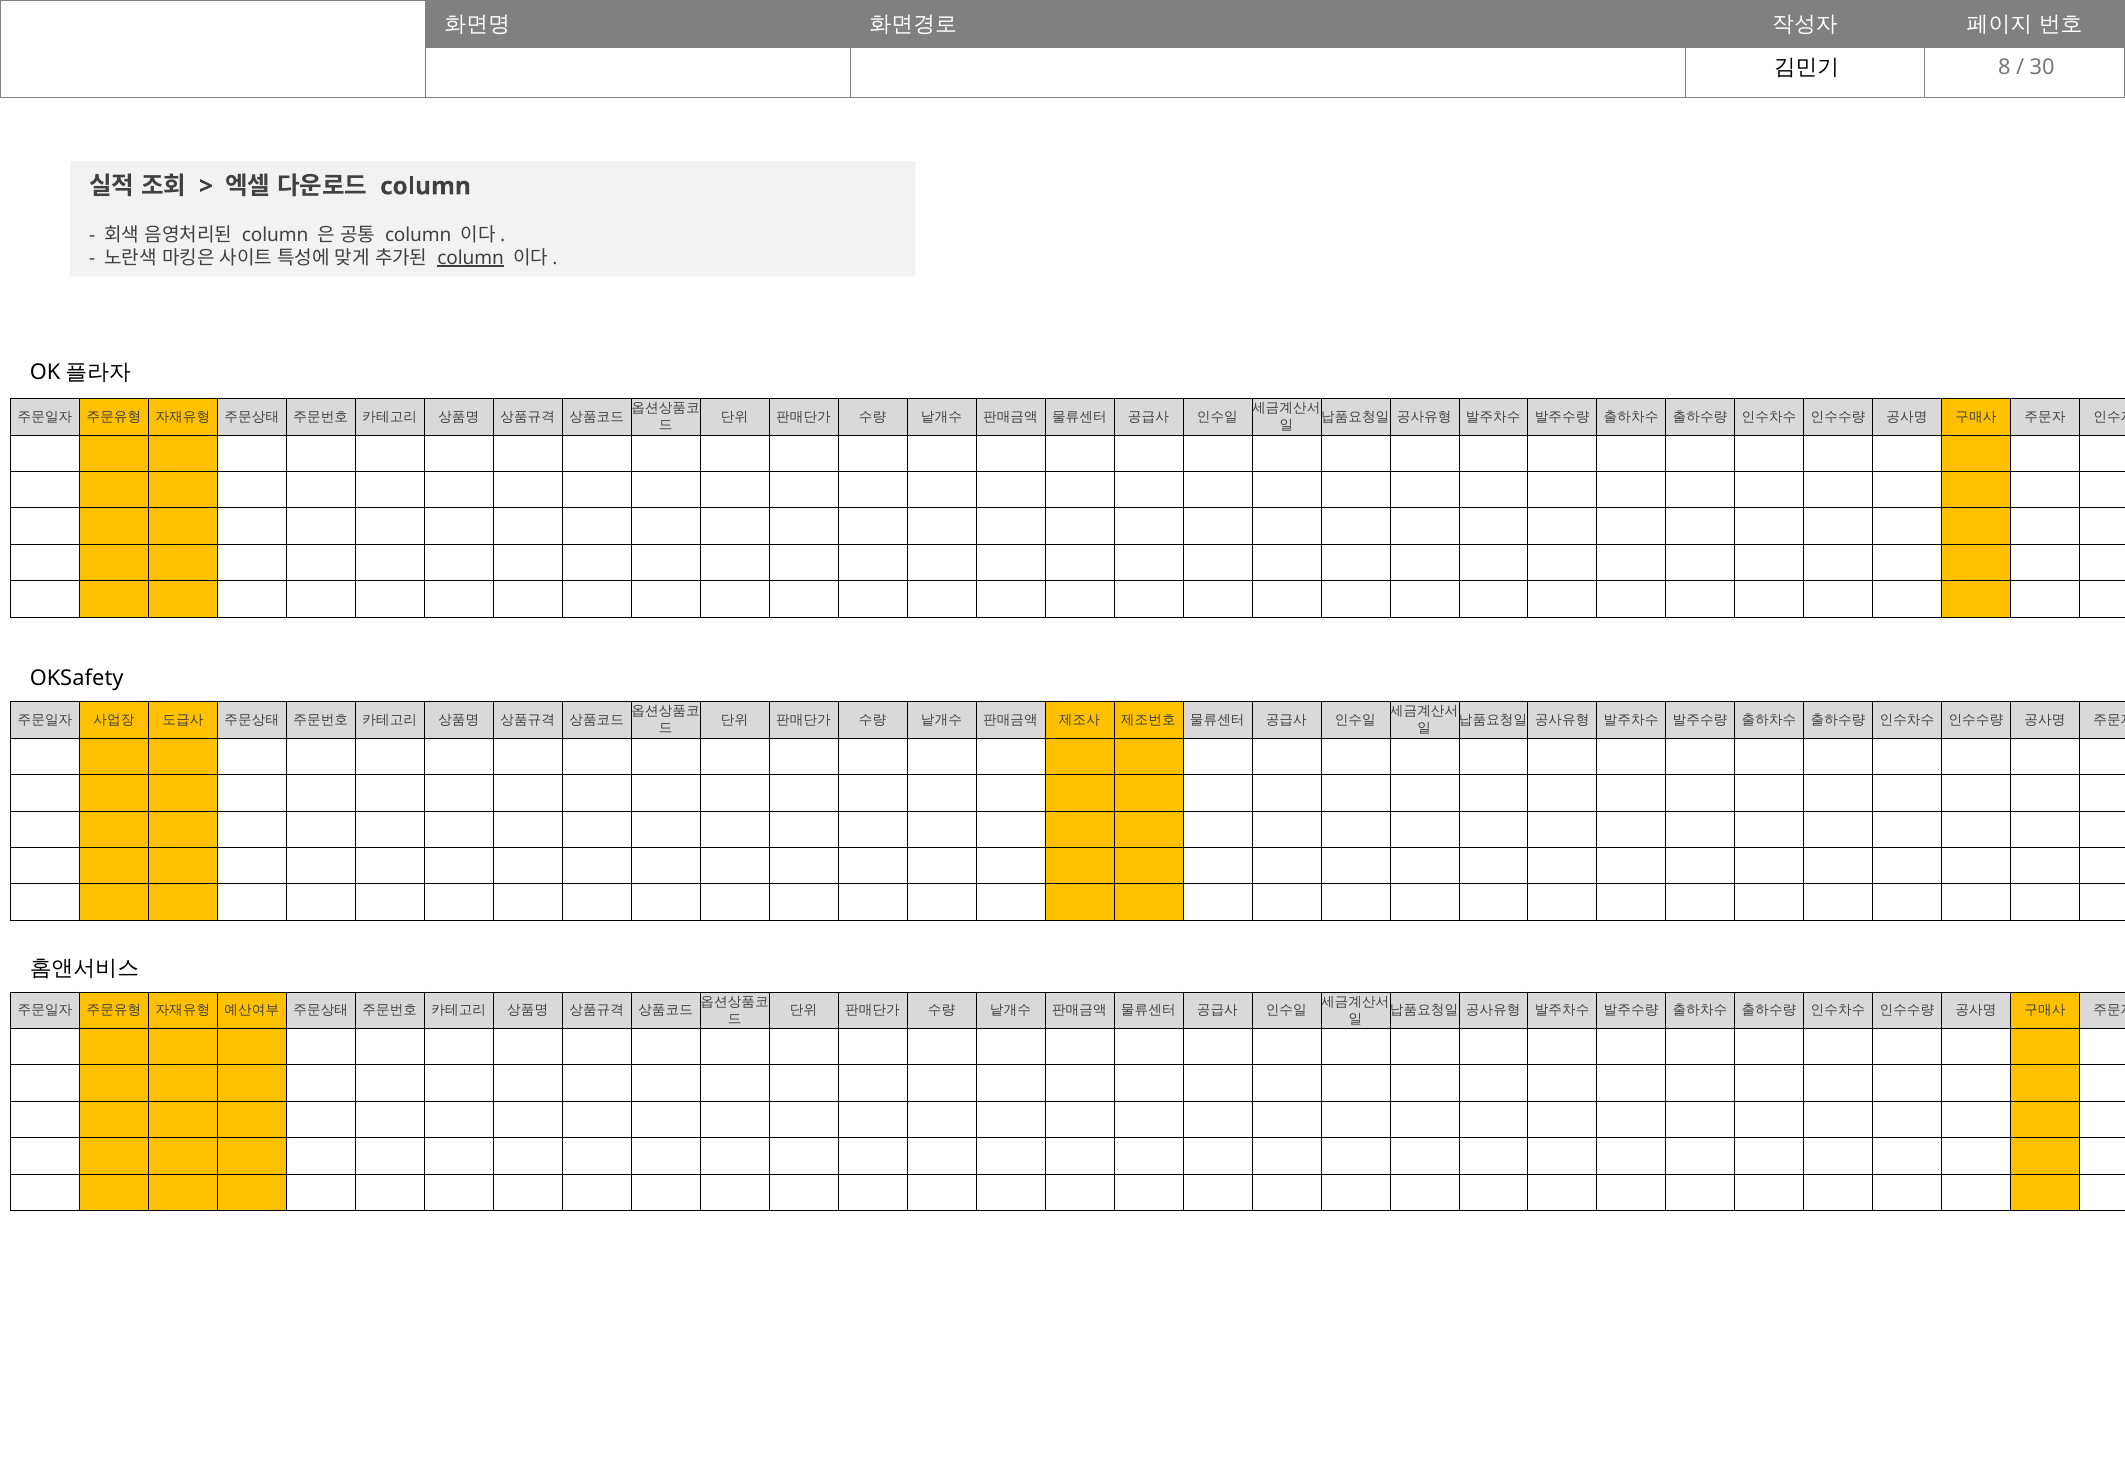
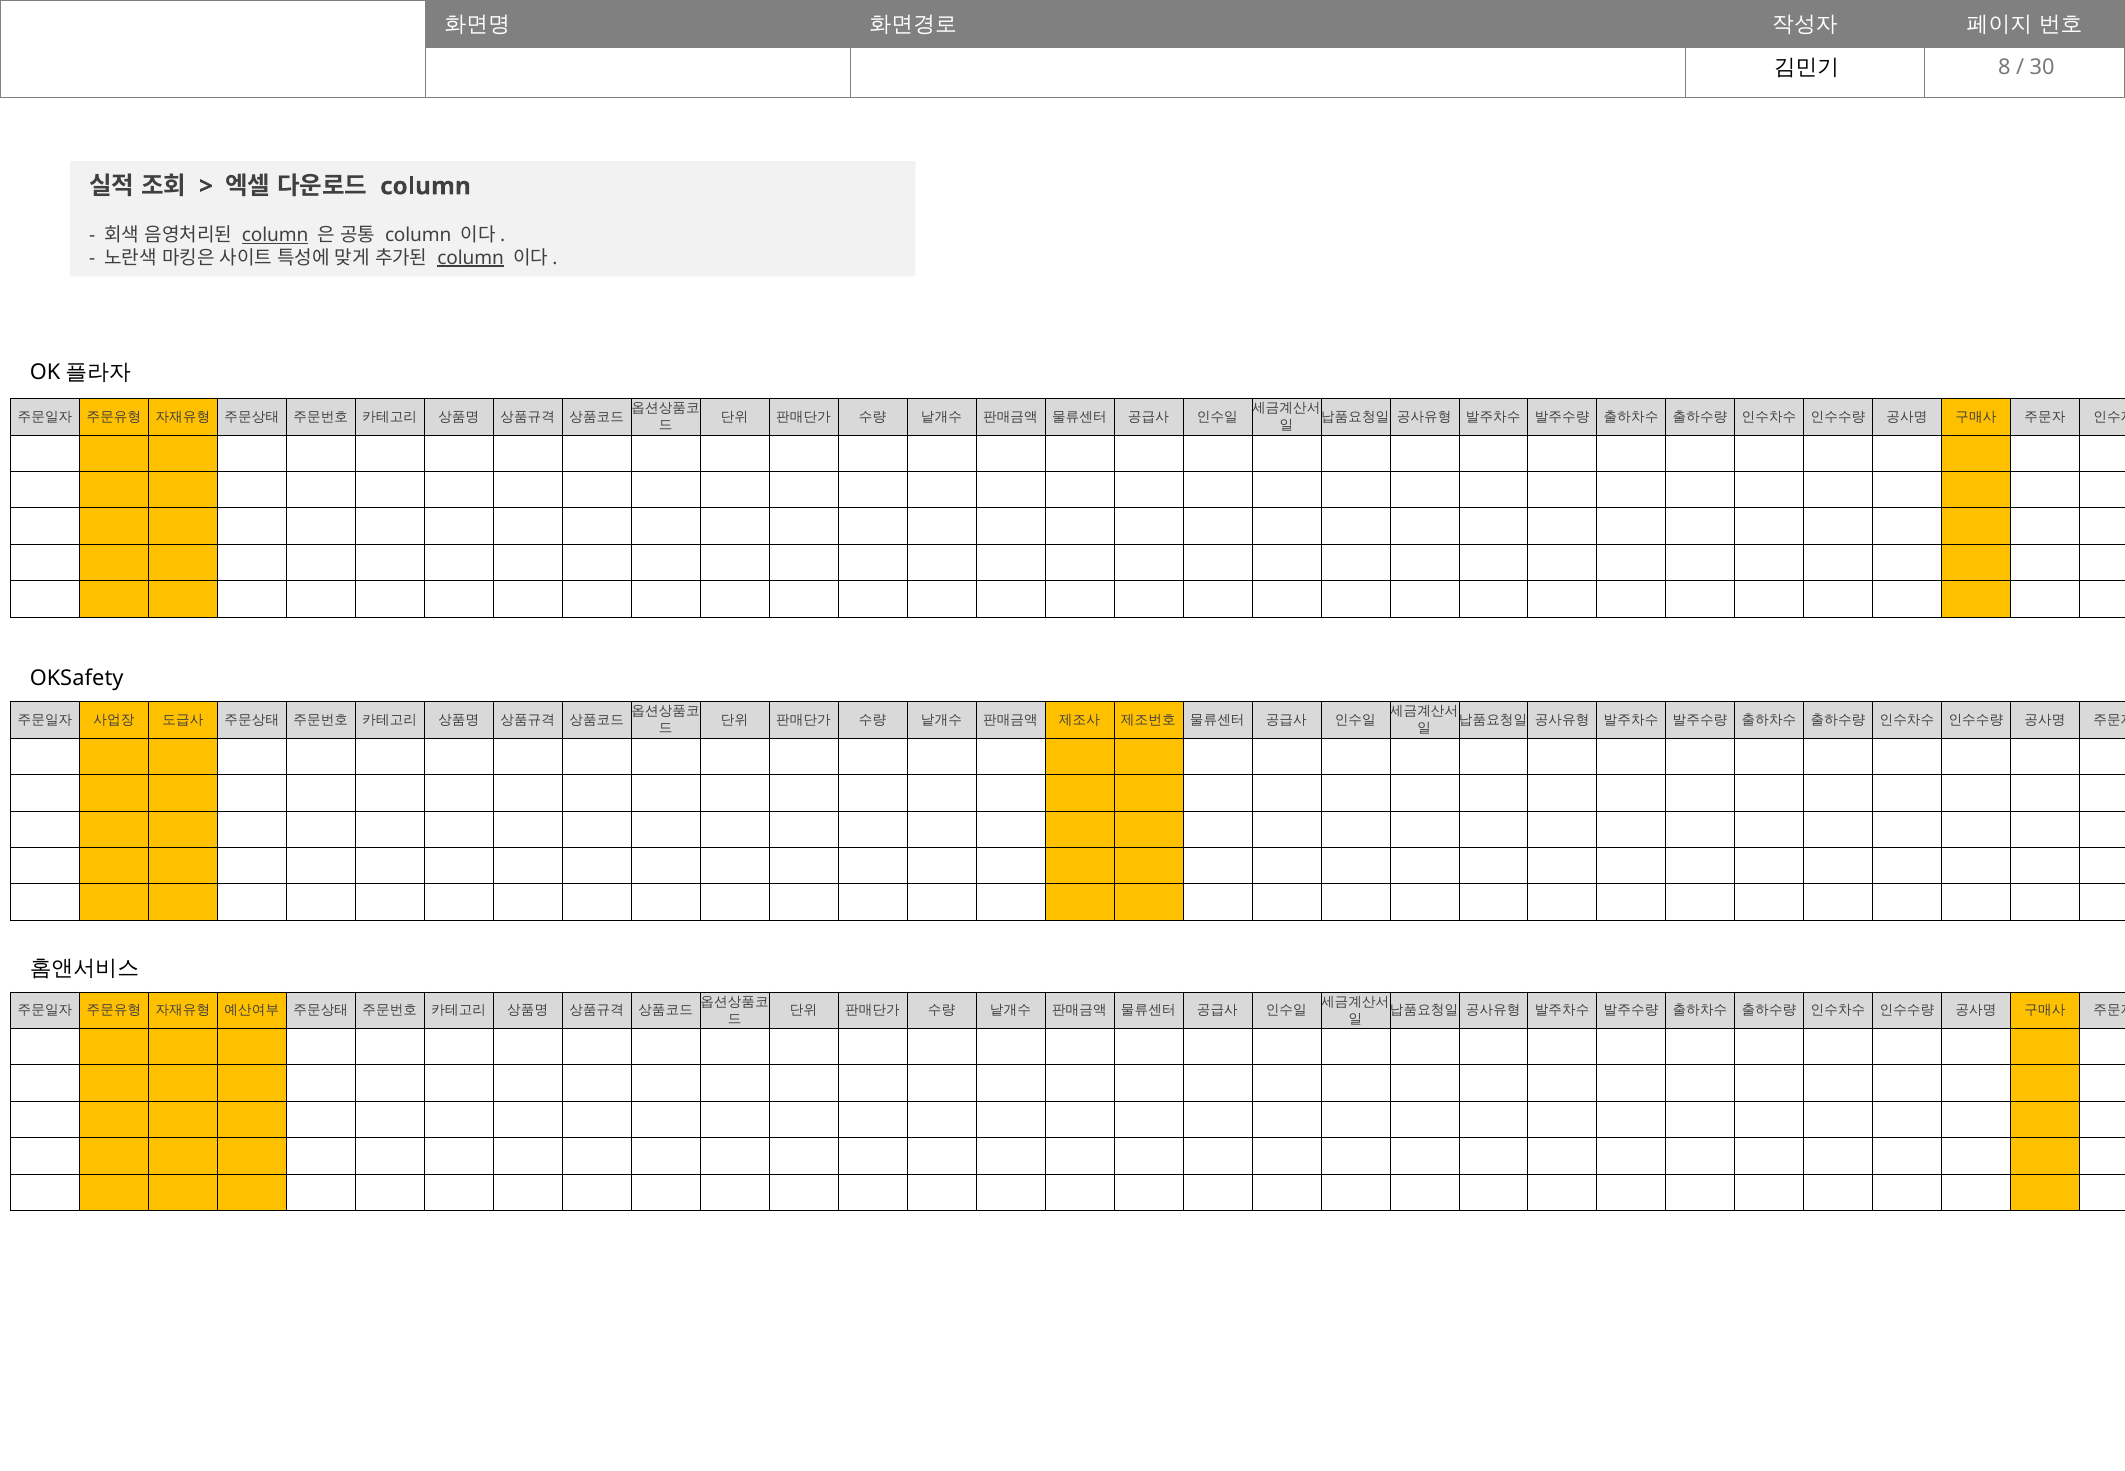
column underline: none -> present (275, 235)
